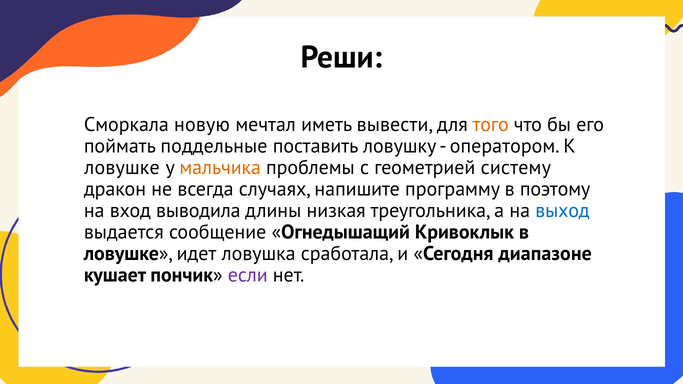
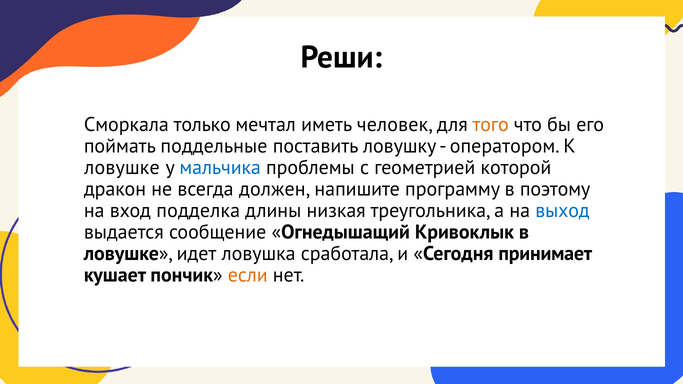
новую: новую -> только (202, 125)
вывести: вывести -> человек (395, 125)
мальчика colour: orange -> blue (220, 168)
систему: систему -> которой (516, 168)
случаях: случаях -> должен (275, 189)
выводила: выводила -> подделка (198, 211)
диапазоне: диапазоне -> принимает (545, 254)
если colour: purple -> orange (248, 275)
